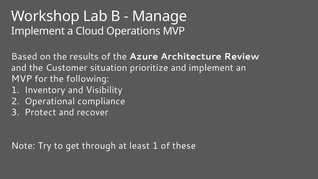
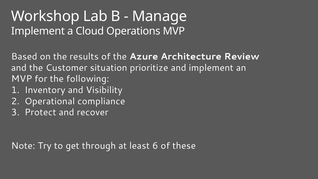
least 1: 1 -> 6 (155, 146)
